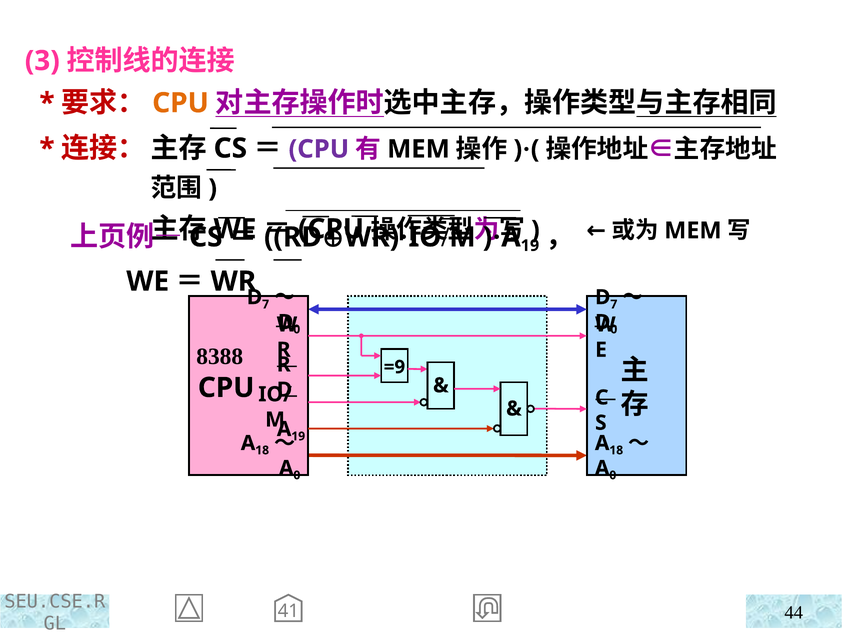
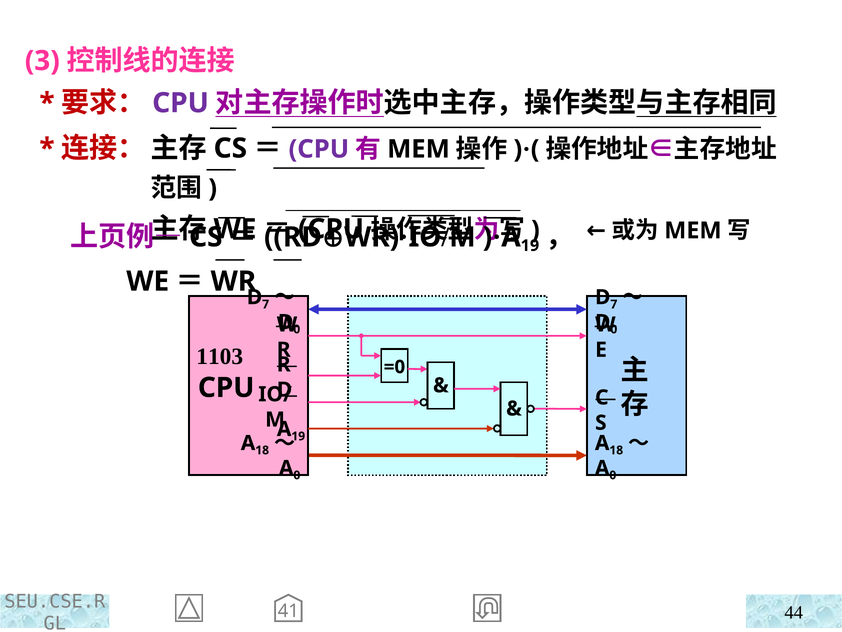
CPU colour: orange -> purple (181, 103)
8388: 8388 -> 1103 (220, 356)
=9: =9 -> =0 (394, 367)
